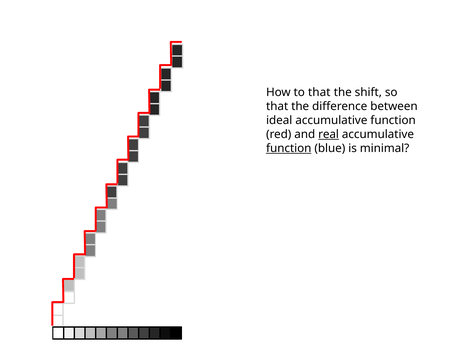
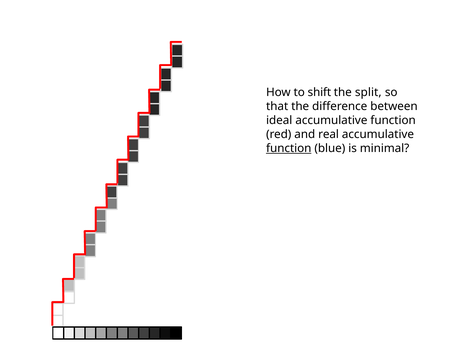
to that: that -> shift (319, 92)
shift: shift -> split (368, 92)
real underline: present -> none (329, 134)
